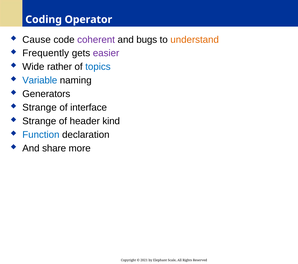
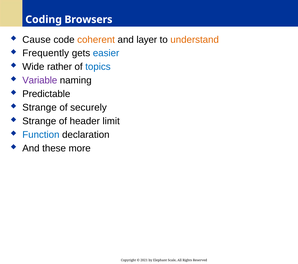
Operator: Operator -> Browsers (88, 20)
coherent colour: purple -> orange (96, 40)
bugs: bugs -> layer (147, 40)
easier colour: purple -> blue (106, 53)
Variable colour: blue -> purple (40, 80)
Generators: Generators -> Predictable (46, 94)
interface: interface -> securely (88, 107)
kind: kind -> limit (111, 121)
share: share -> these (54, 148)
